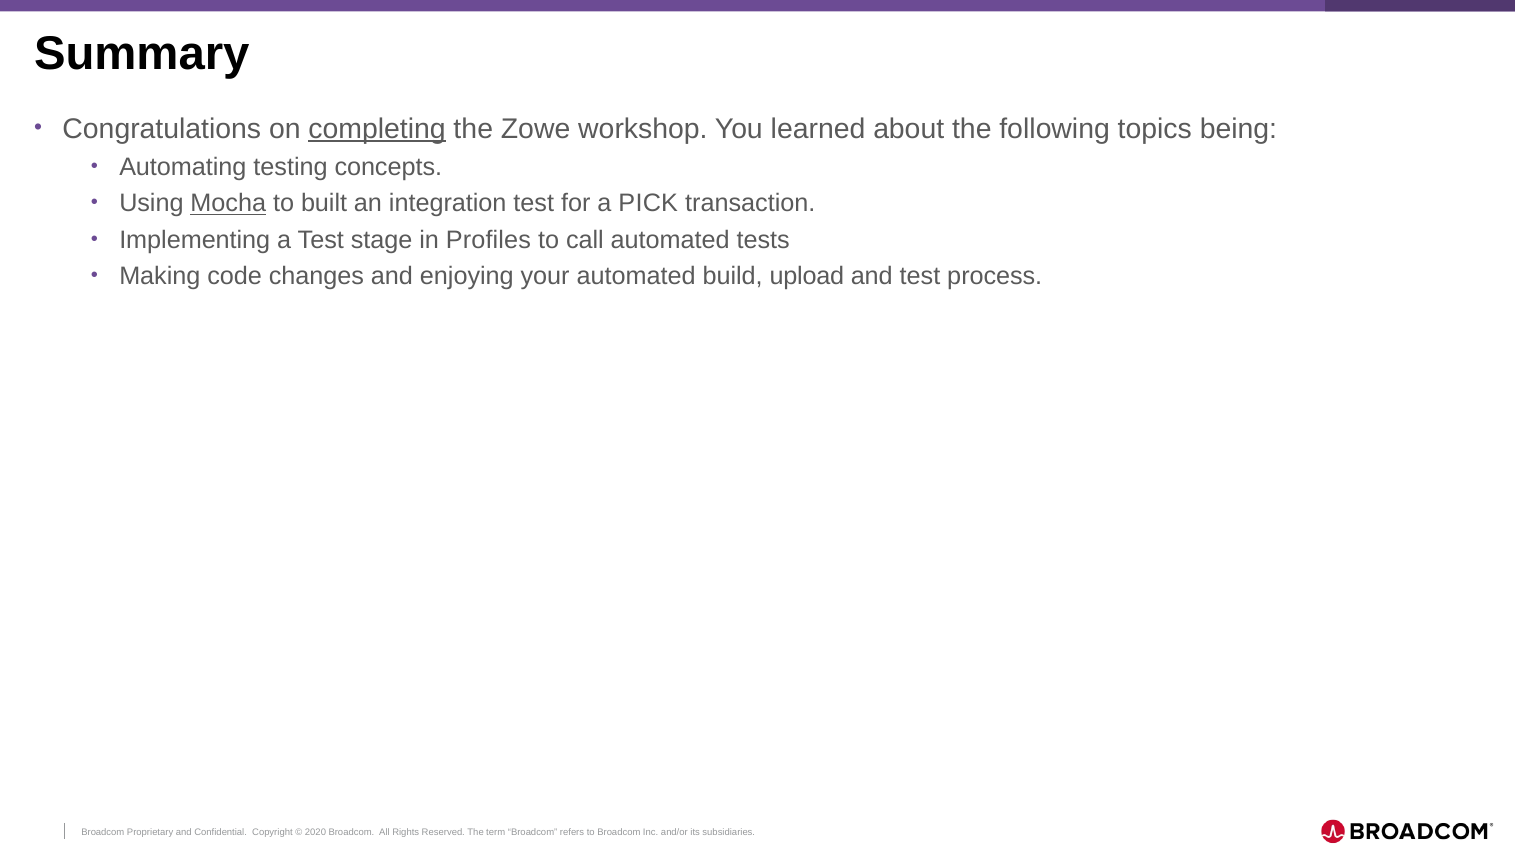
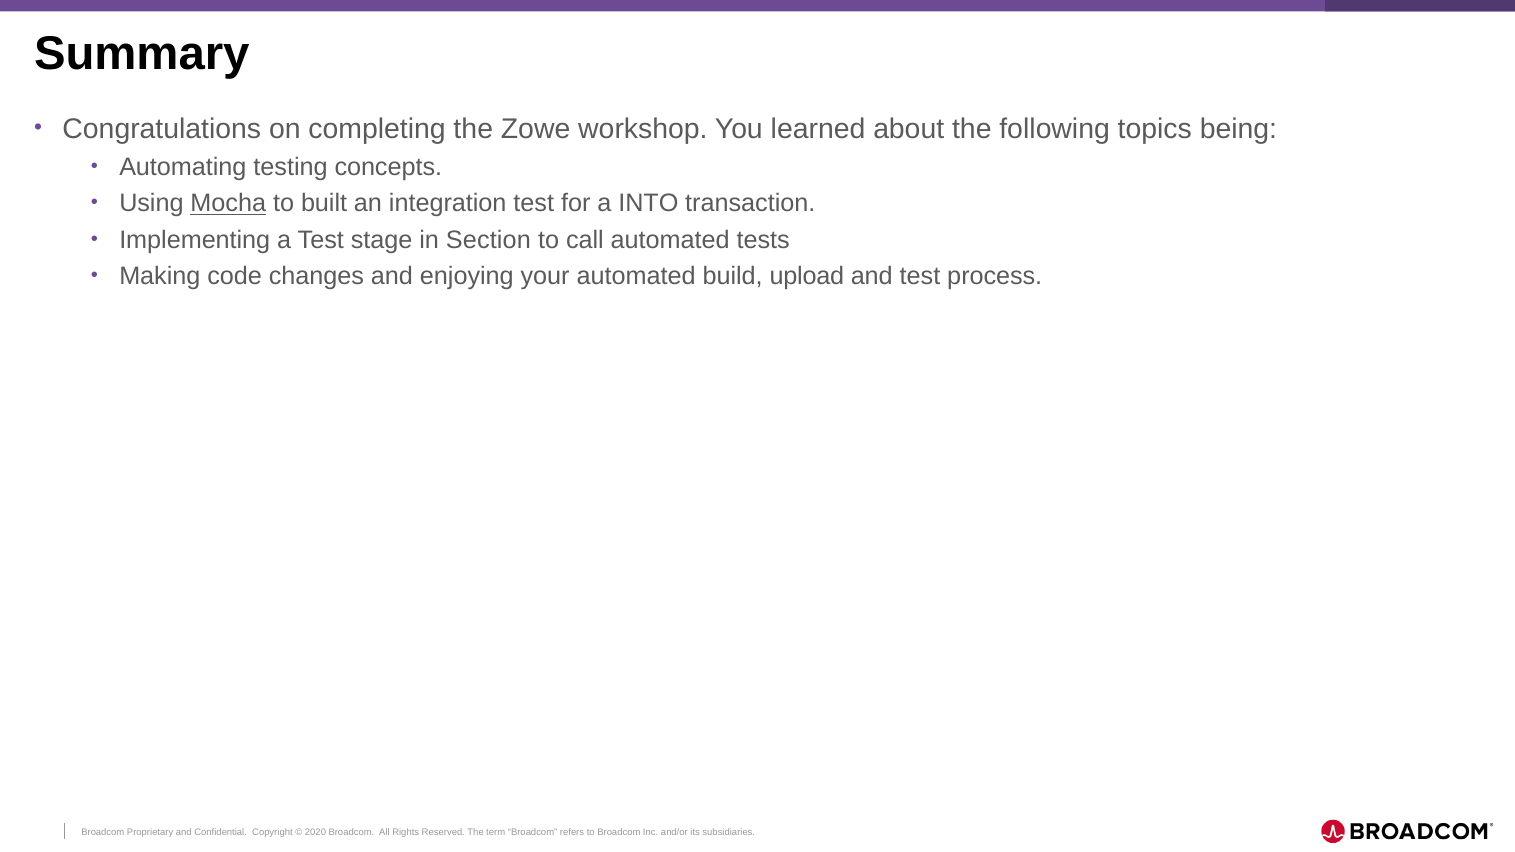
completing underline: present -> none (377, 129)
PICK: PICK -> INTO (648, 204)
Profiles: Profiles -> Section (488, 240)
